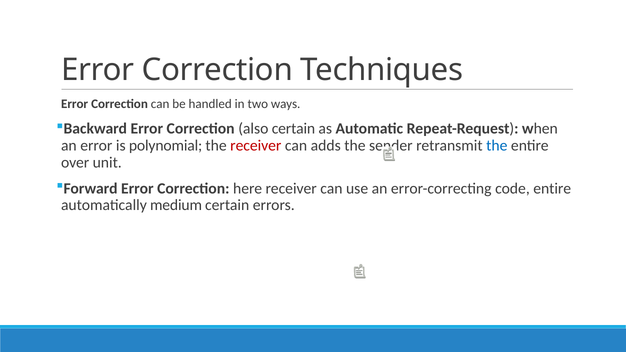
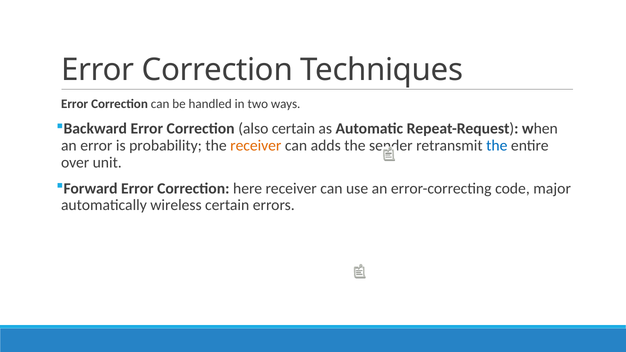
polynomial: polynomial -> probability (166, 146)
receiver colour: red -> orange (256, 146)
code entire: entire -> major (552, 189)
medium: medium -> wireless (176, 205)
